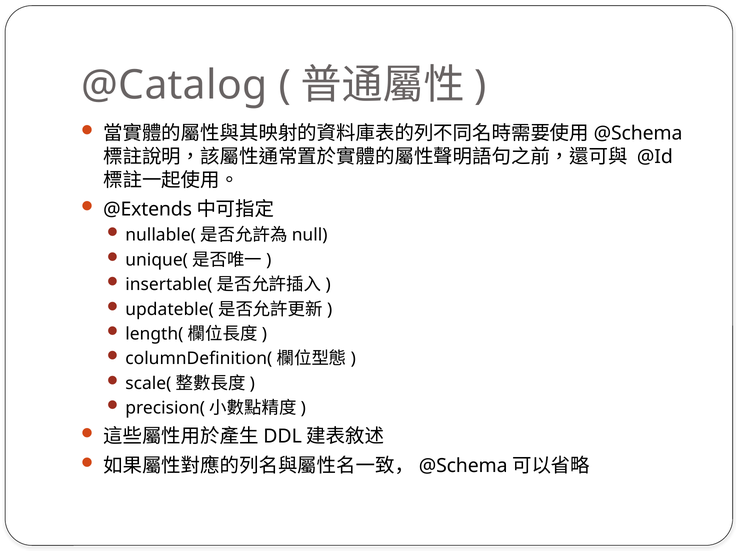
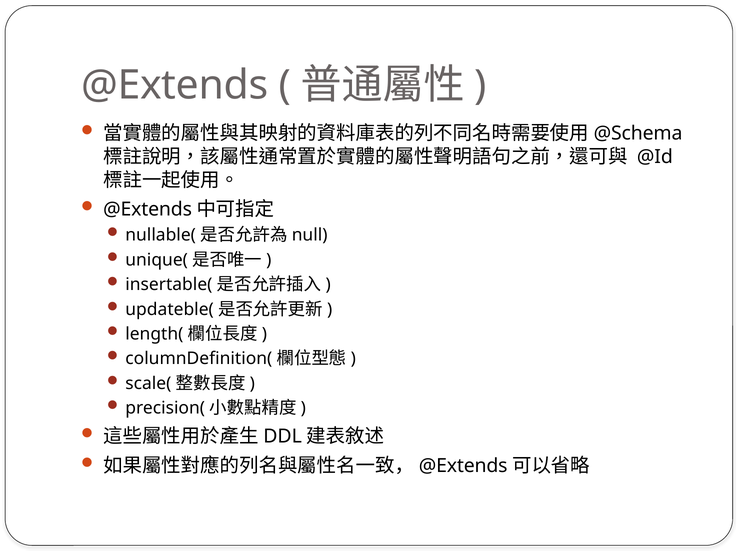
@Catalog: @Catalog -> @Extends (175, 85)
@Schema: @Schema -> @Extends (463, 466)
